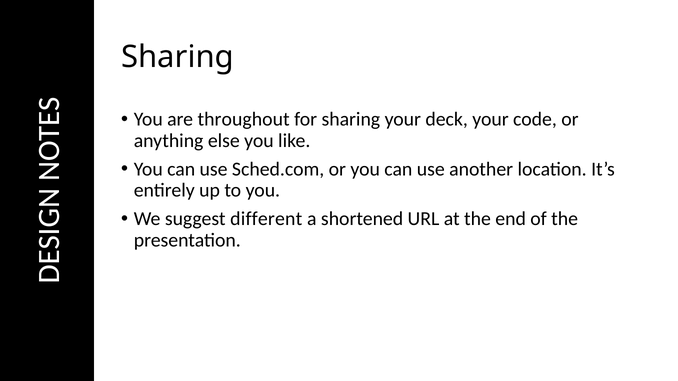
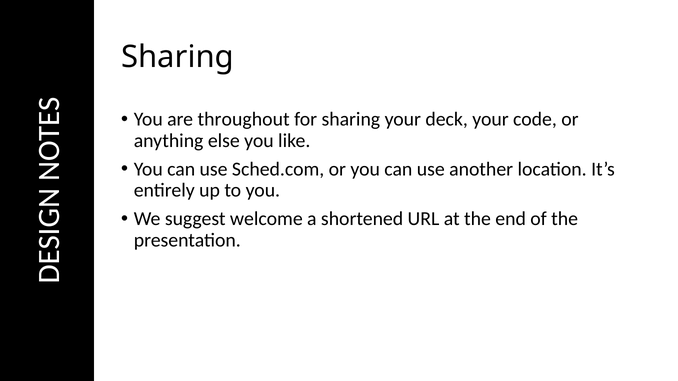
different: different -> welcome (266, 219)
